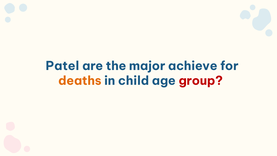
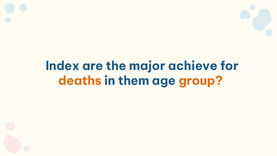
Patel: Patel -> Index (63, 66)
child: child -> them (134, 81)
group colour: red -> orange (201, 81)
